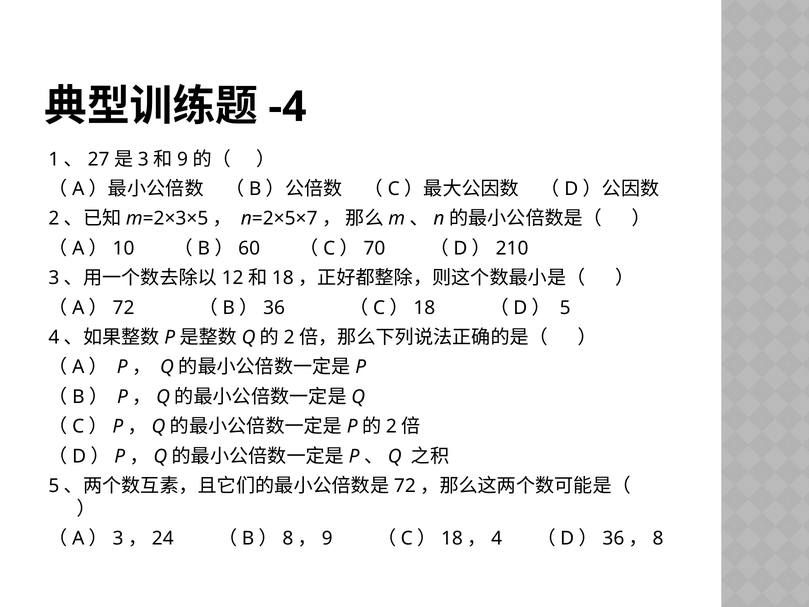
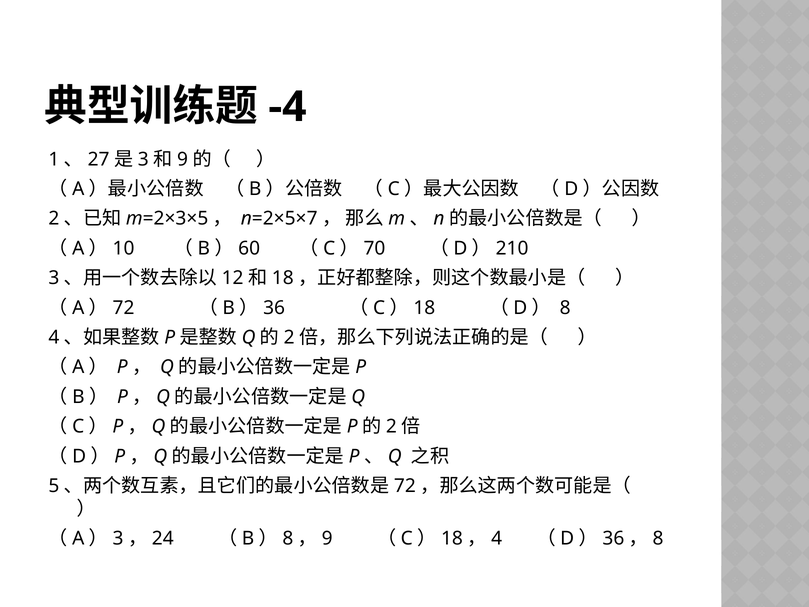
5: 5 -> 8 (565, 308)
